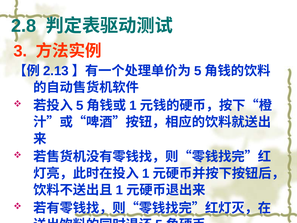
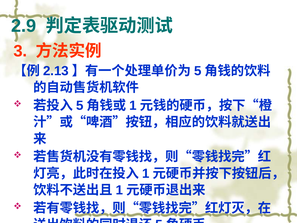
2.8: 2.8 -> 2.9 (24, 26)
